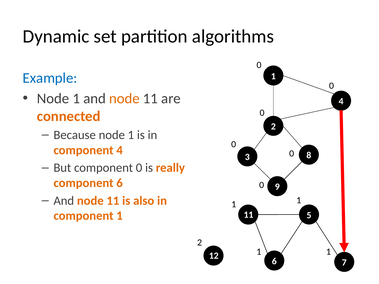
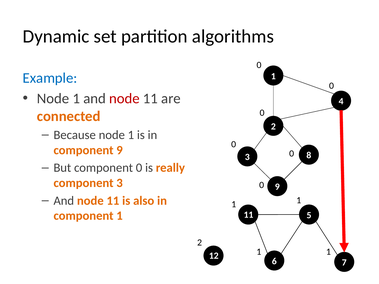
node colour: orange -> red (124, 99)
component 4: 4 -> 9 (120, 150)
component 6: 6 -> 3 (120, 183)
